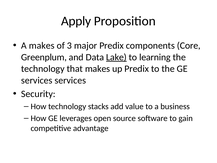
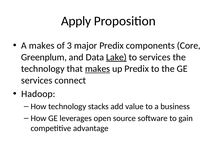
to learning: learning -> services (155, 57)
makes underline: none -> present (98, 69)
services services: services -> connect (70, 80)
Security: Security -> Hadoop (38, 94)
